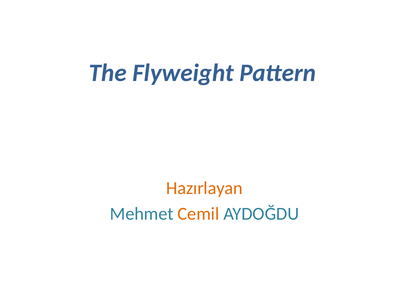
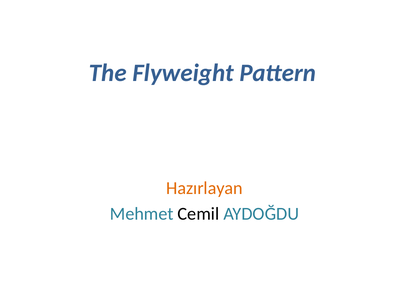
Cemil colour: orange -> black (198, 214)
